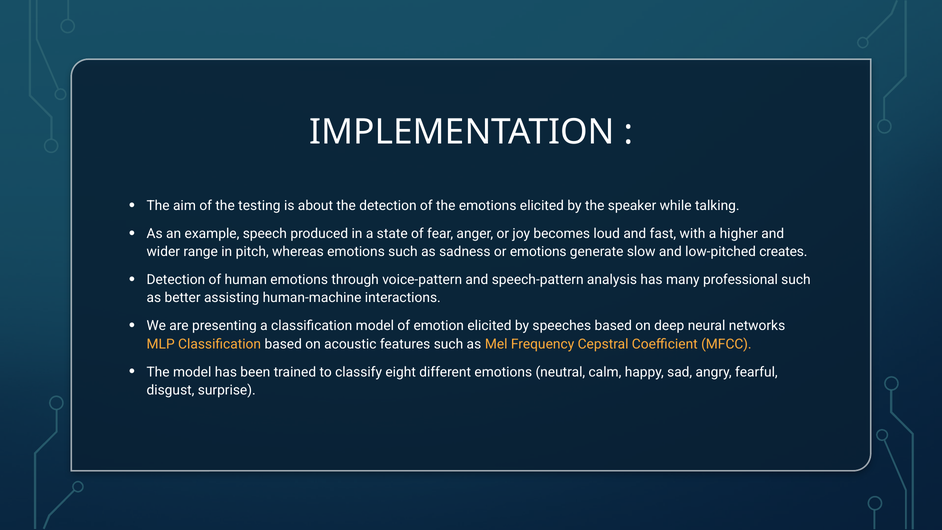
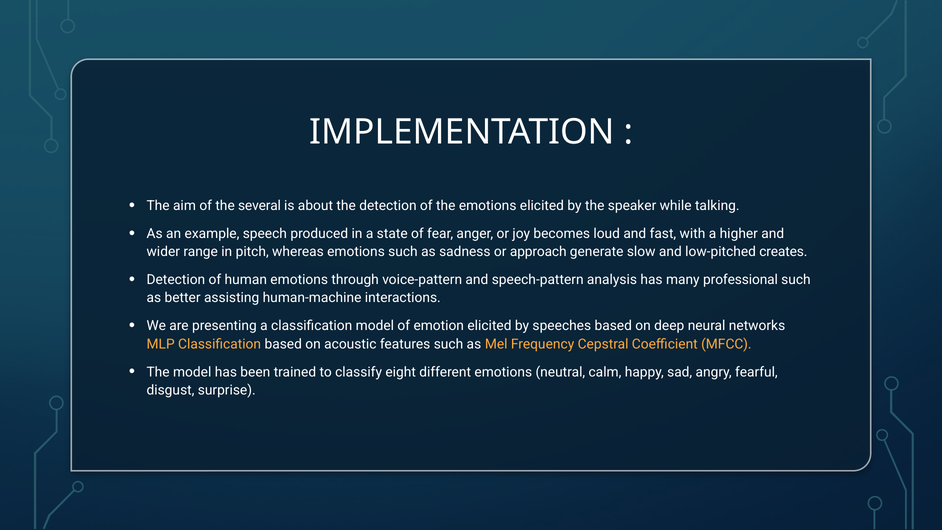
testing: testing -> several (259, 206)
or emotions: emotions -> approach (538, 252)
